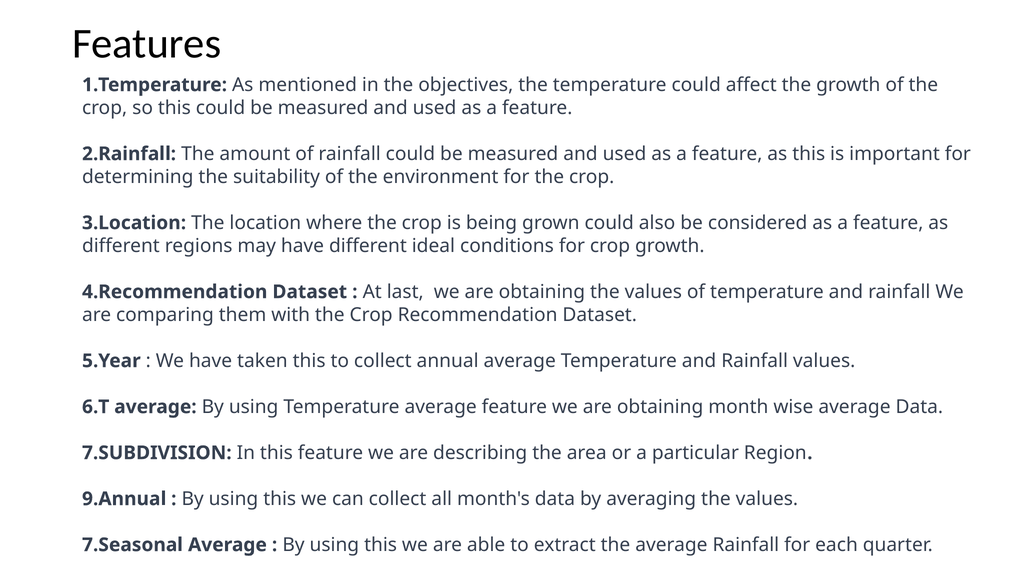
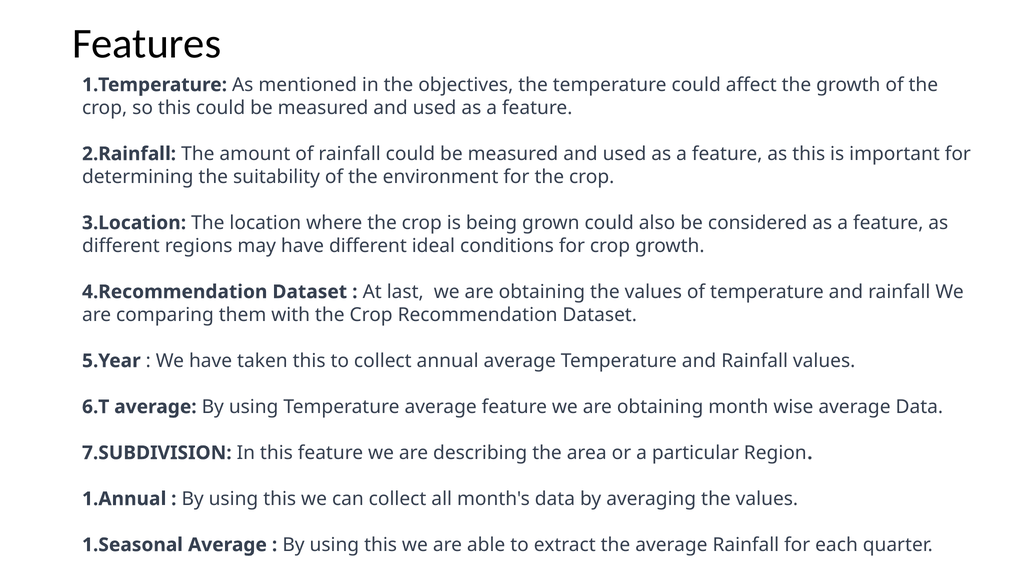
9.Annual: 9.Annual -> 1.Annual (124, 499)
7.Seasonal: 7.Seasonal -> 1.Seasonal (133, 545)
